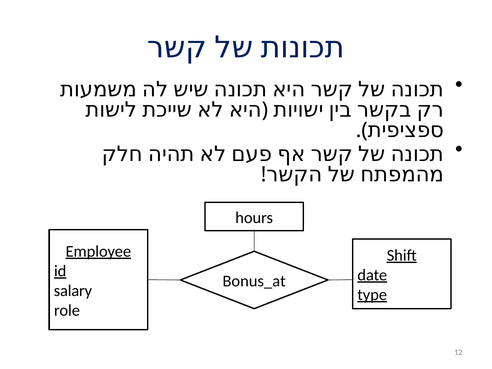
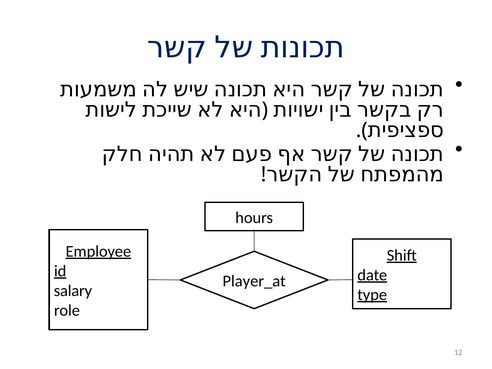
Bonus_at: Bonus_at -> Player_at (254, 281)
